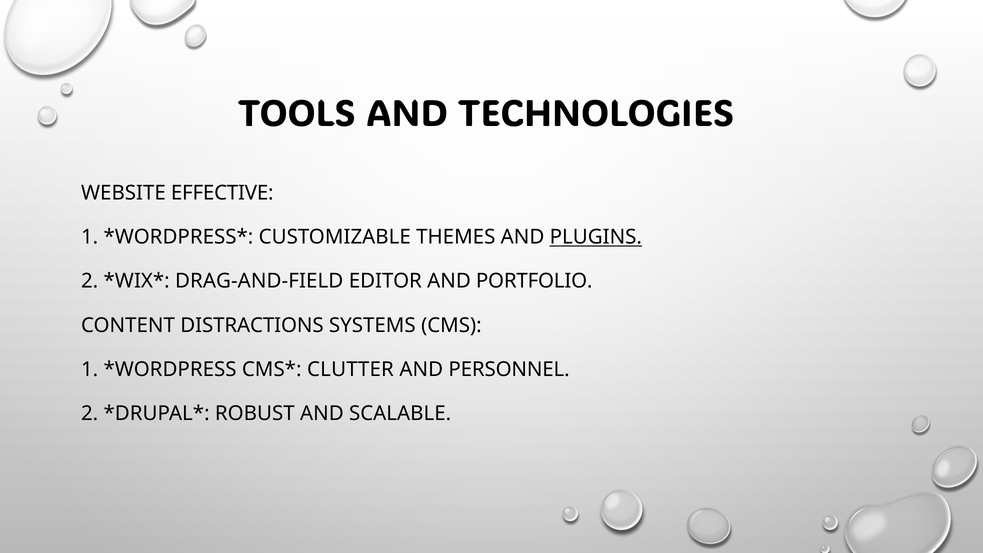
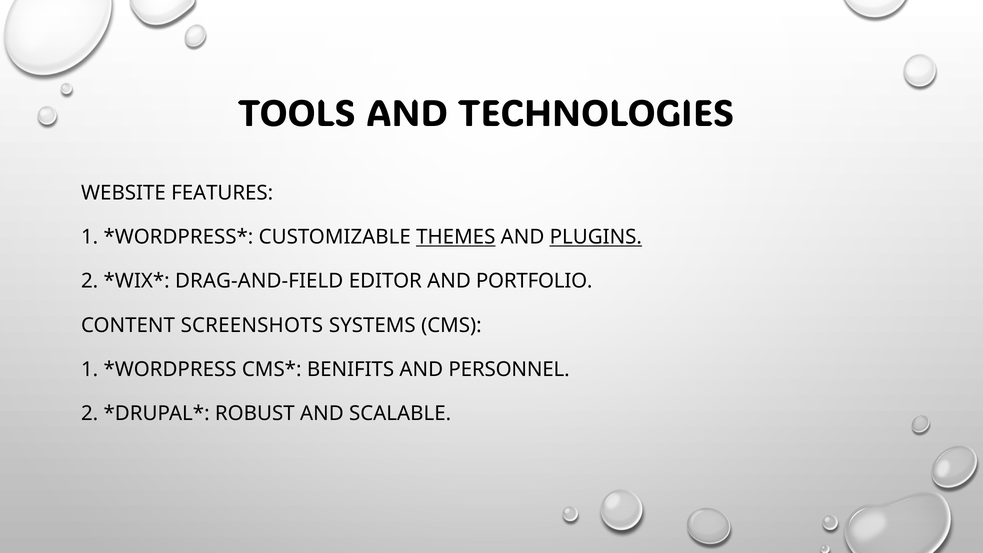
EFFECTIVE: EFFECTIVE -> FEATURES (222, 193)
THEMES underline: none -> present (456, 237)
DISTRACTIONS: DISTRACTIONS -> SCREENSHOTS (252, 325)
CLUTTER: CLUTTER -> BENIFITS (351, 369)
